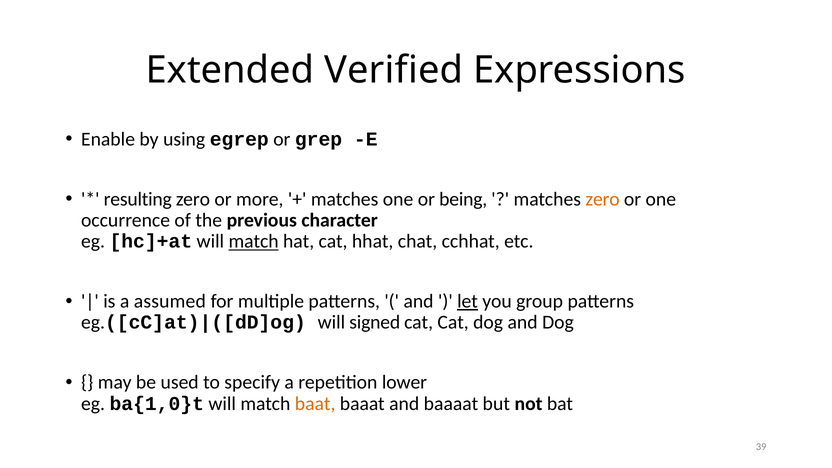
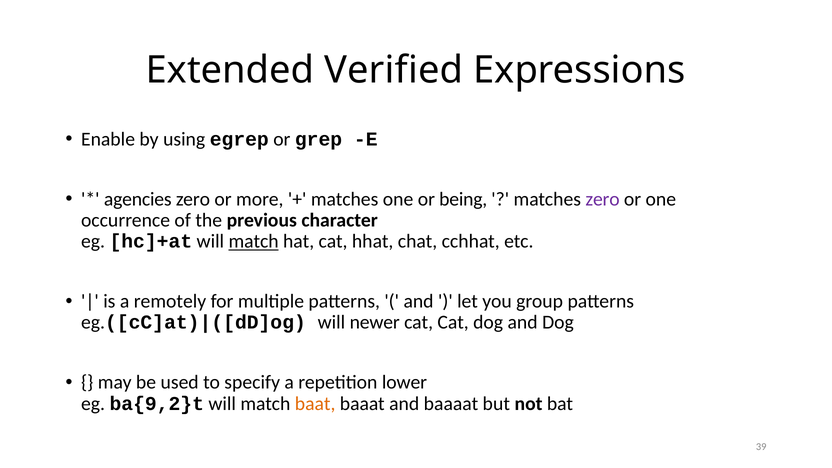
resulting: resulting -> agencies (138, 199)
zero colour: orange -> purple (603, 199)
assumed: assumed -> remotely (170, 301)
let underline: present -> none (468, 301)
signed: signed -> newer (375, 323)
ba{1,0}t: ba{1,0}t -> ba{9,2}t (157, 404)
